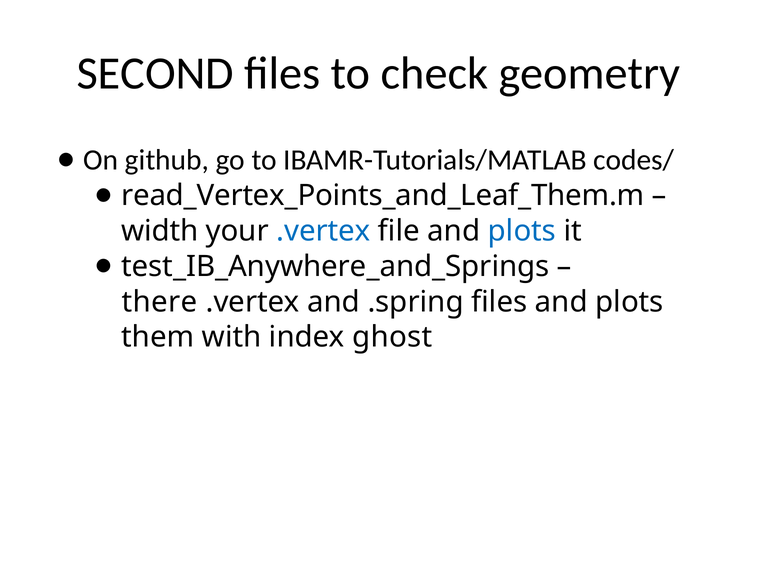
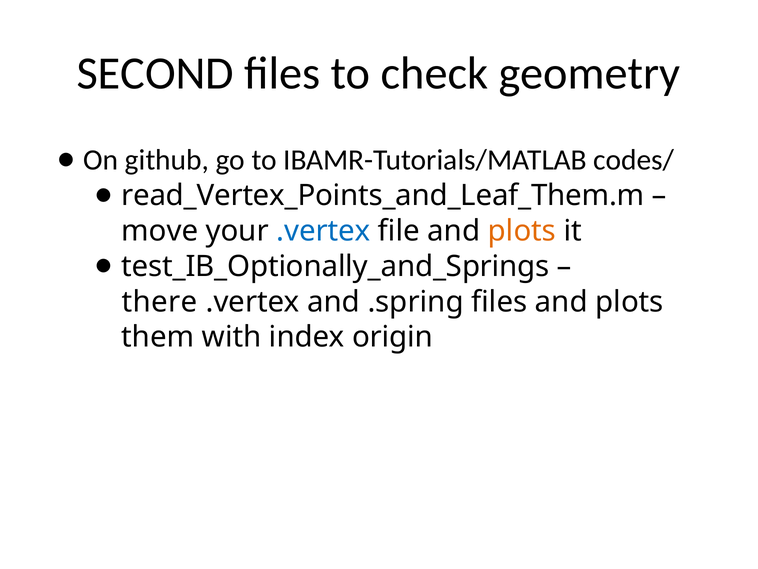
width: width -> move (160, 231)
plots colour: blue -> orange (522, 231)
test_IB_Anywhere_and_Springs: test_IB_Anywhere_and_Springs -> test_IB_Optionally_and_Springs (335, 266)
ghost: ghost -> origin (392, 337)
